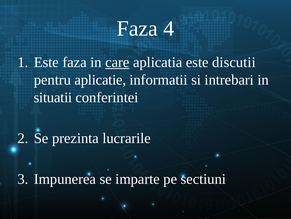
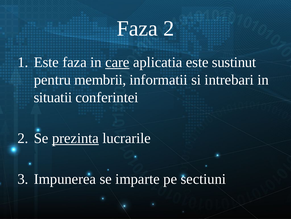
Faza 4: 4 -> 2 (169, 28)
discutii: discutii -> sustinut (234, 62)
aplicatie: aplicatie -> membrii (100, 80)
prezinta underline: none -> present (75, 138)
